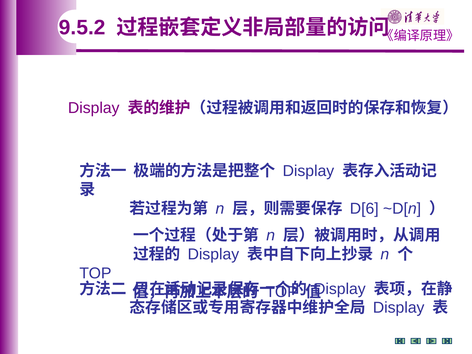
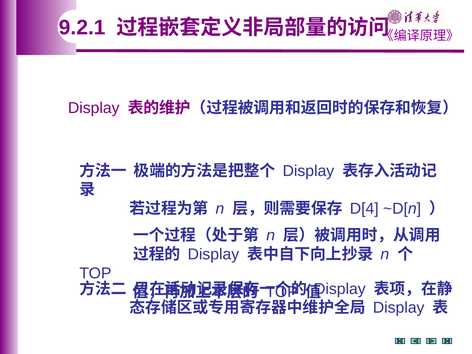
9.5.2: 9.5.2 -> 9.2.1 (82, 27)
D[6: D[6 -> D[4 (364, 209)
